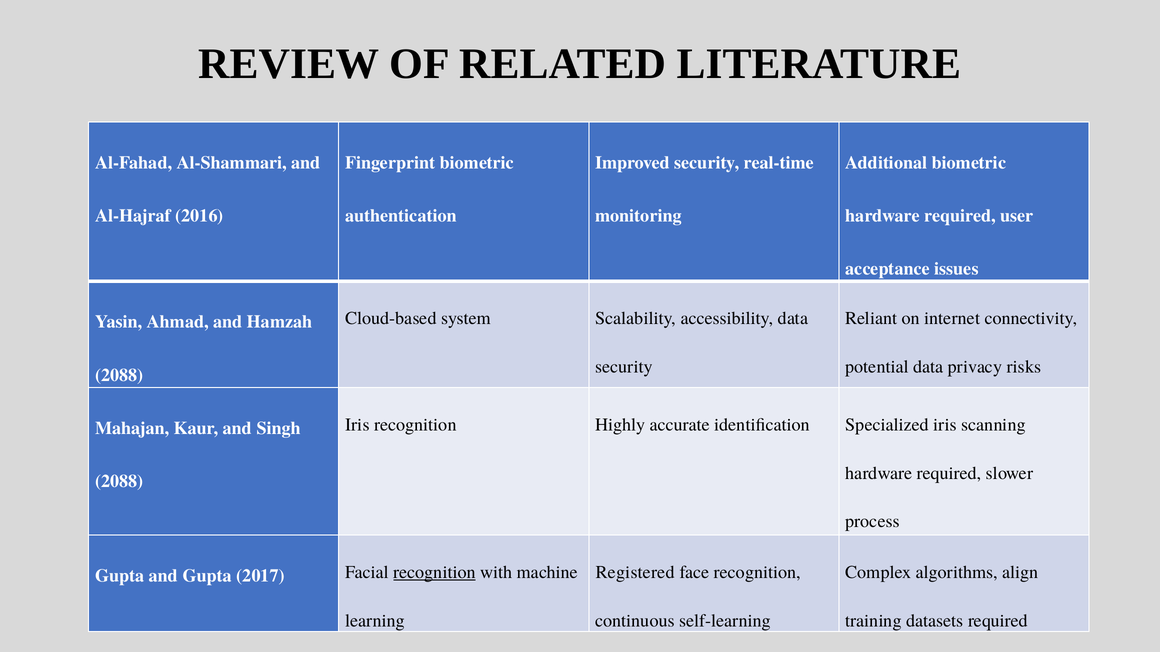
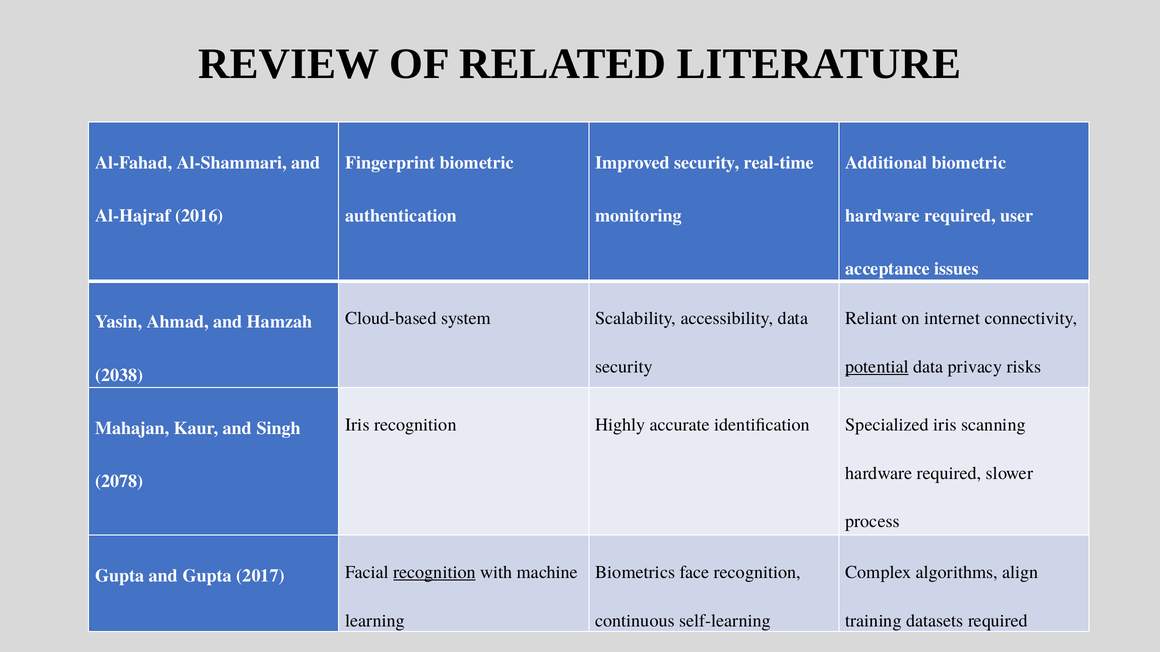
potential underline: none -> present (877, 367)
2088: 2088 -> 2038 (119, 375)
2088: 2088 -> 2078 (119, 482)
Registered: Registered -> Biometrics (635, 573)
